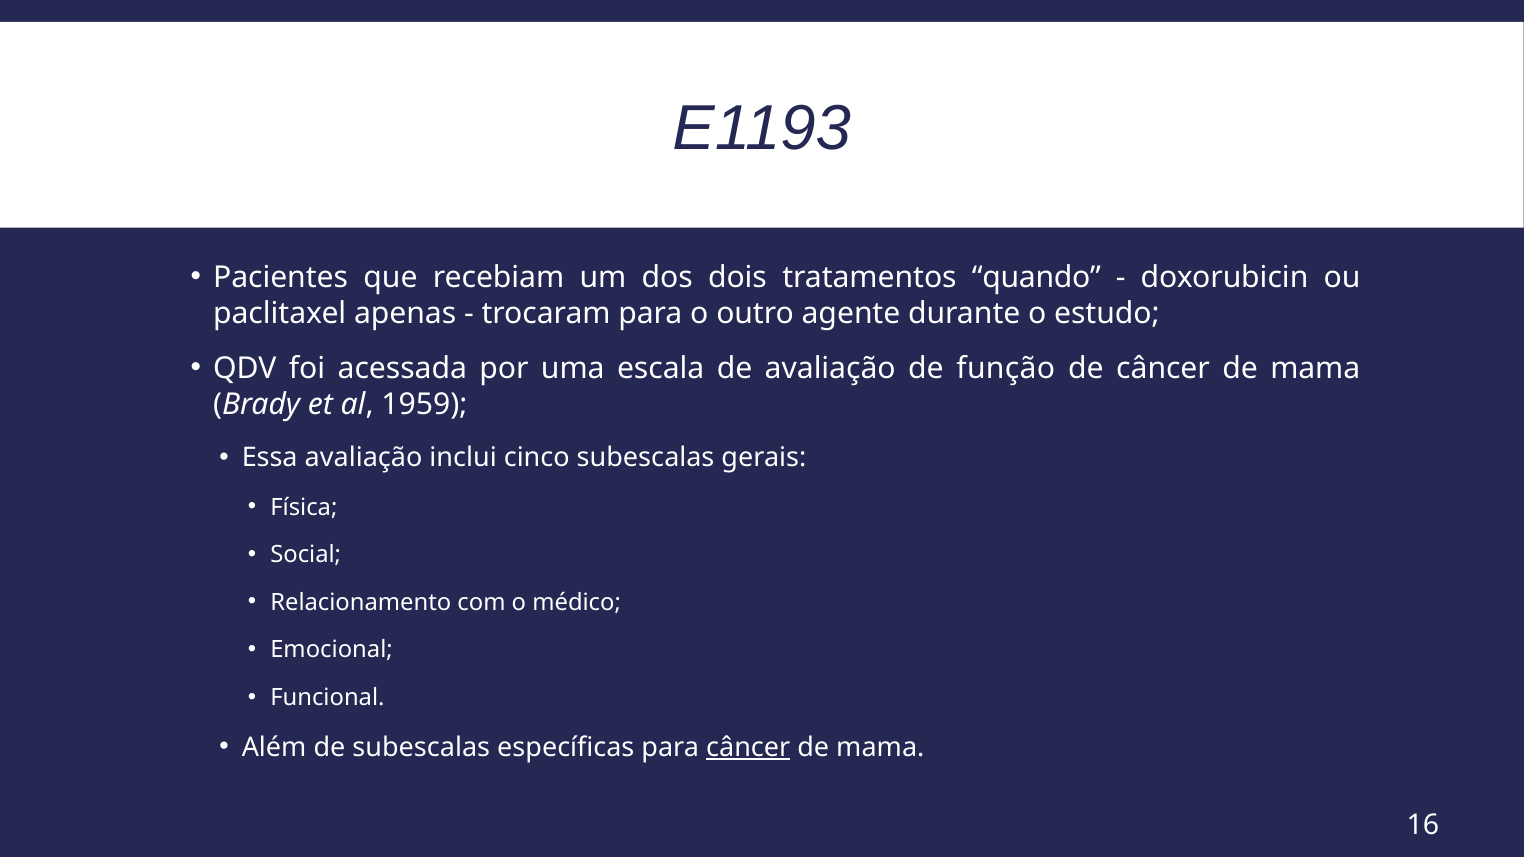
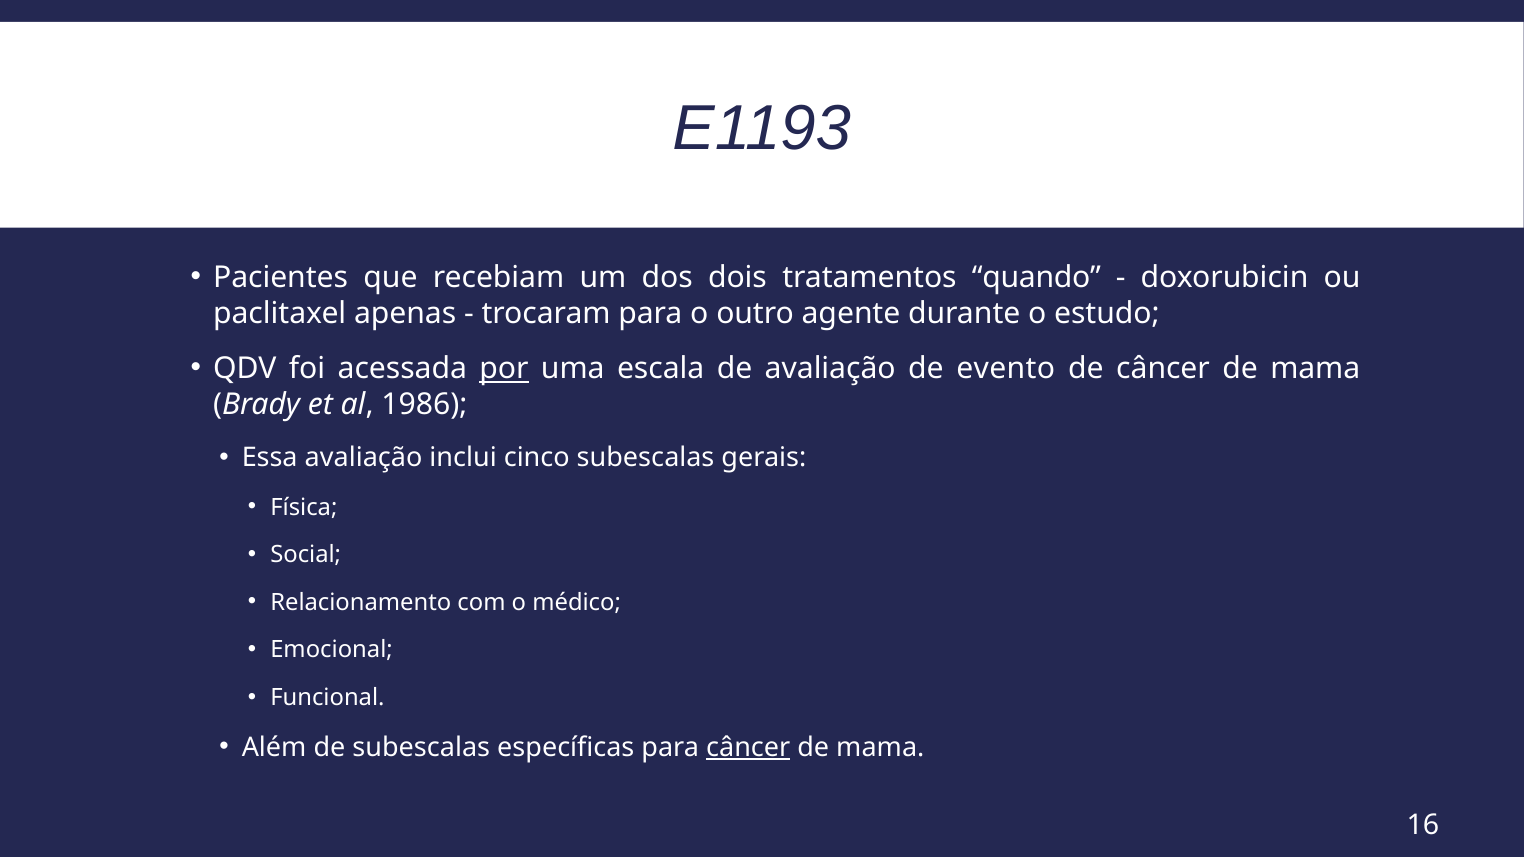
por underline: none -> present (504, 369)
função: função -> evento (1006, 369)
1959: 1959 -> 1986 (424, 405)
